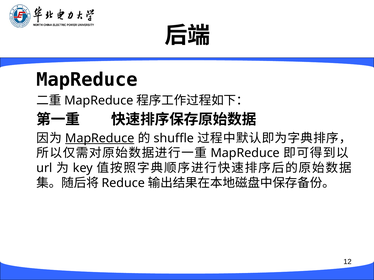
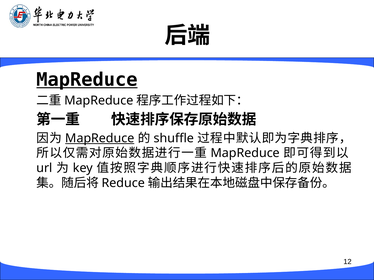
MapReduce underline: none -> present (87, 80)
